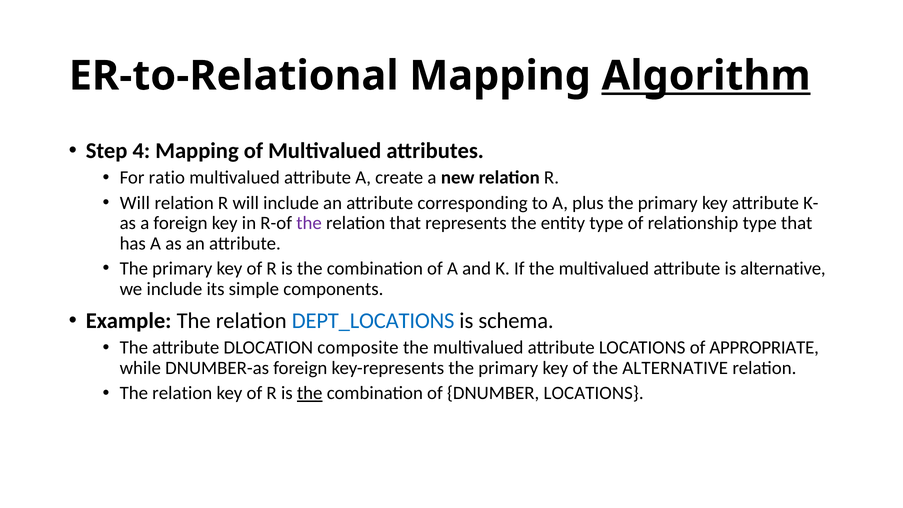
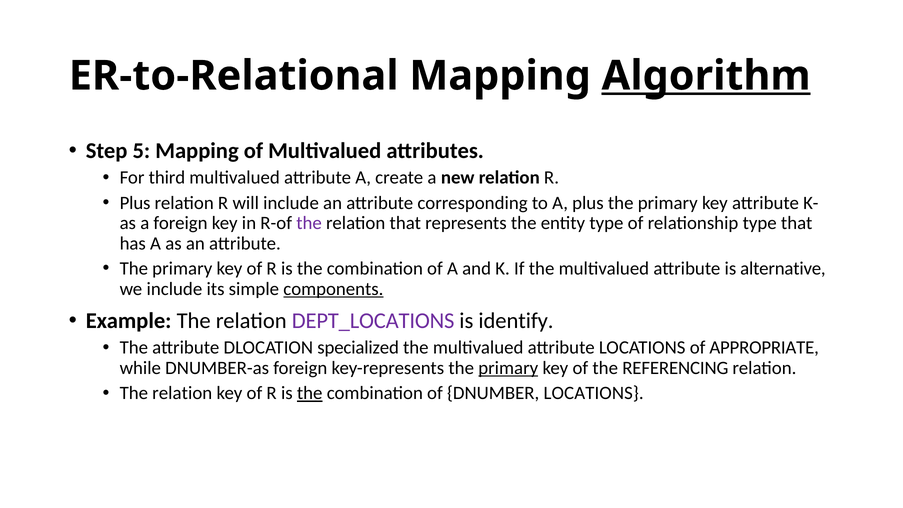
4: 4 -> 5 (141, 151)
ratio: ratio -> third (167, 178)
Will: Will -> Plus (135, 203)
components underline: none -> present (333, 289)
DEPT_LOCATIONS colour: blue -> purple (373, 321)
schema: schema -> identify (516, 321)
composite: composite -> specialized (358, 348)
primary underline: none -> present (508, 368)
the ALTERNATIVE: ALTERNATIVE -> REFERENCING (675, 368)
